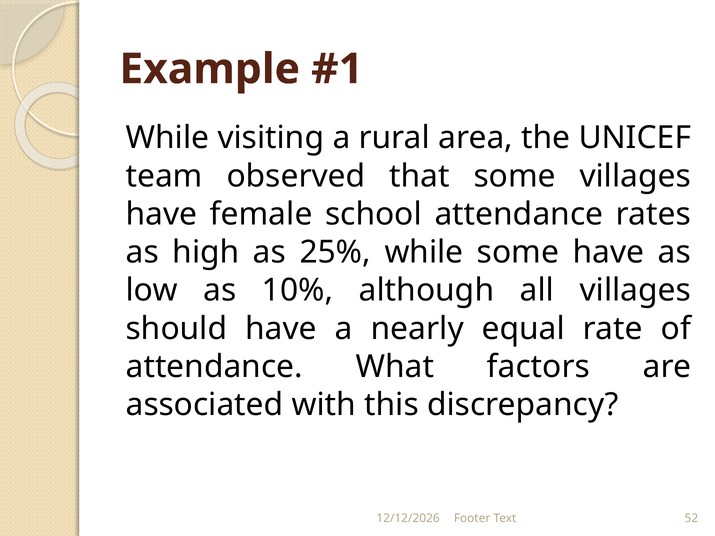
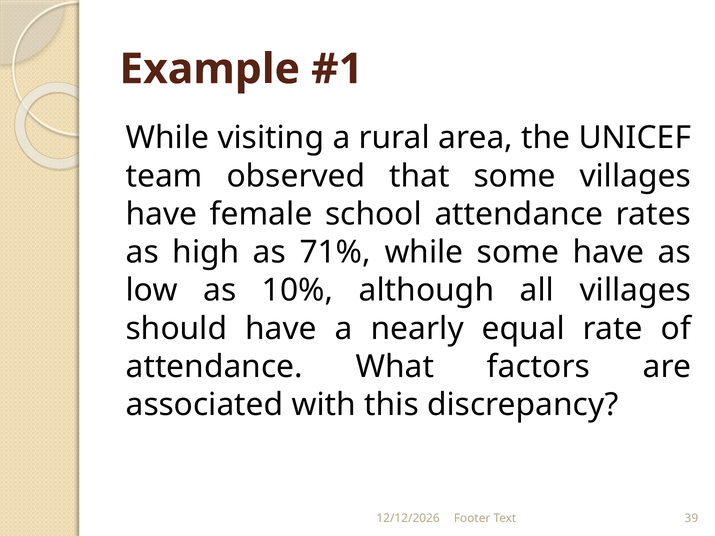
25%: 25% -> 71% (335, 252)
52: 52 -> 39 (691, 518)
